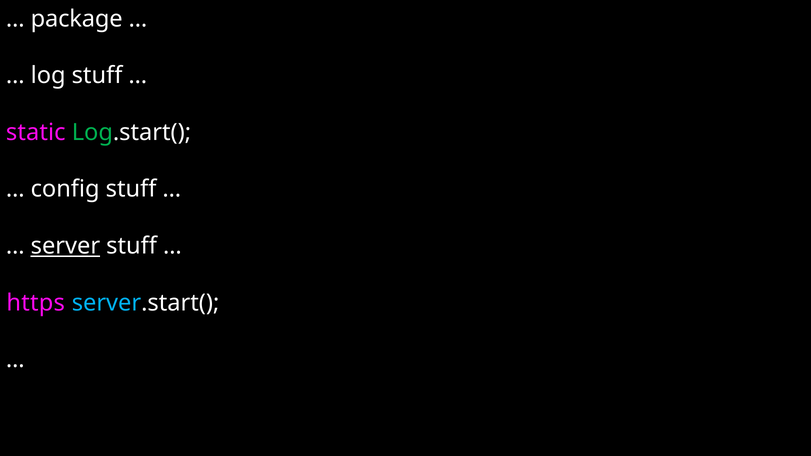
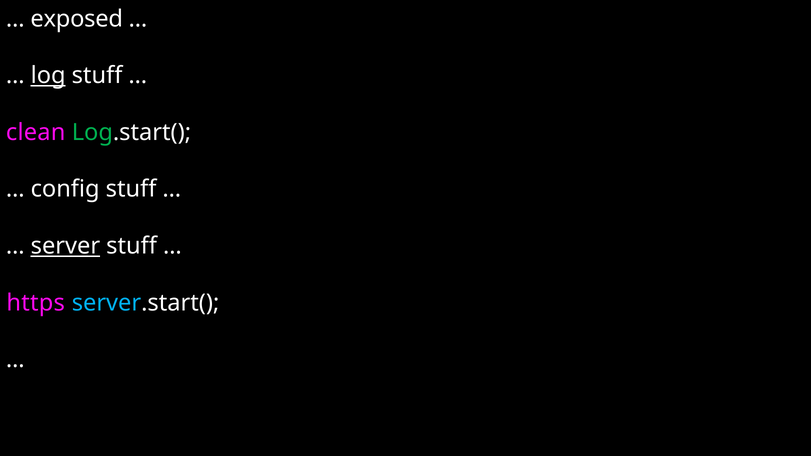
package: package -> exposed (77, 19)
log underline: none -> present (48, 76)
static: static -> clean (36, 132)
